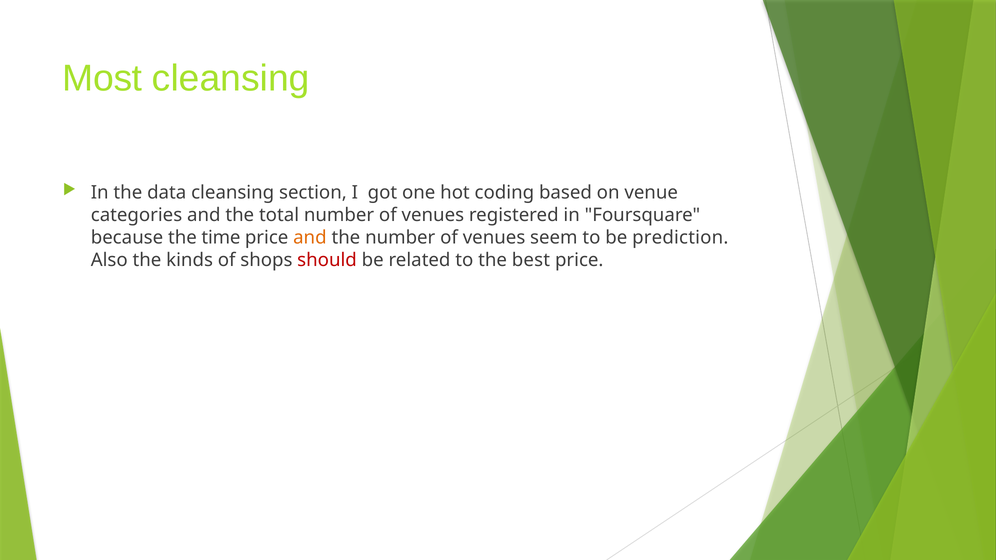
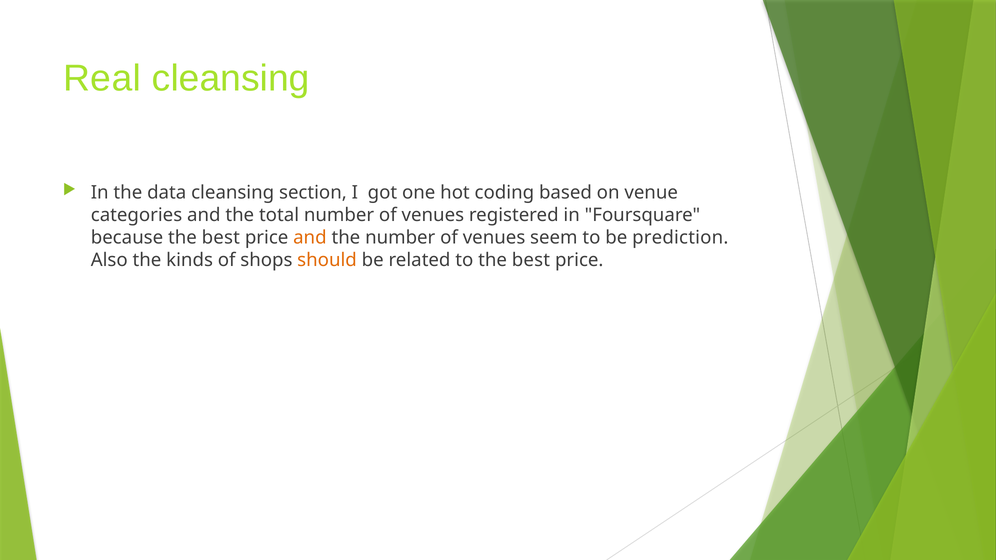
Most: Most -> Real (102, 79)
because the time: time -> best (221, 238)
should colour: red -> orange (327, 260)
